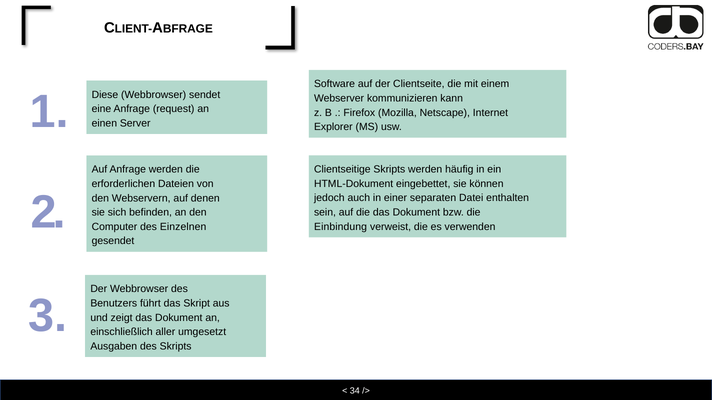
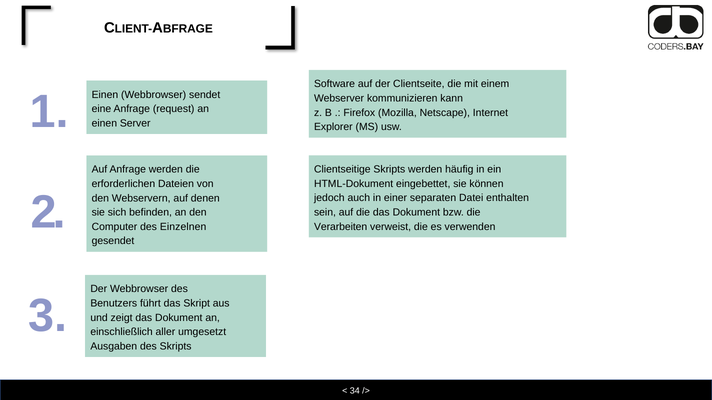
Diese: Diese -> Einen (105, 95)
Einbindung: Einbindung -> Verarbeiten (341, 227)
